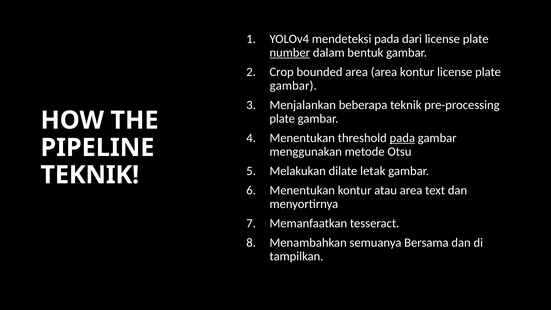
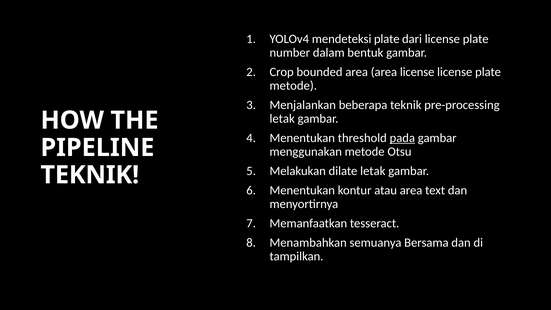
mendeteksi pada: pada -> plate (387, 39)
number underline: present -> none (290, 53)
area kontur: kontur -> license (417, 72)
gambar: gambar -> metode (293, 86)
plate: plate -> letak (282, 119)
